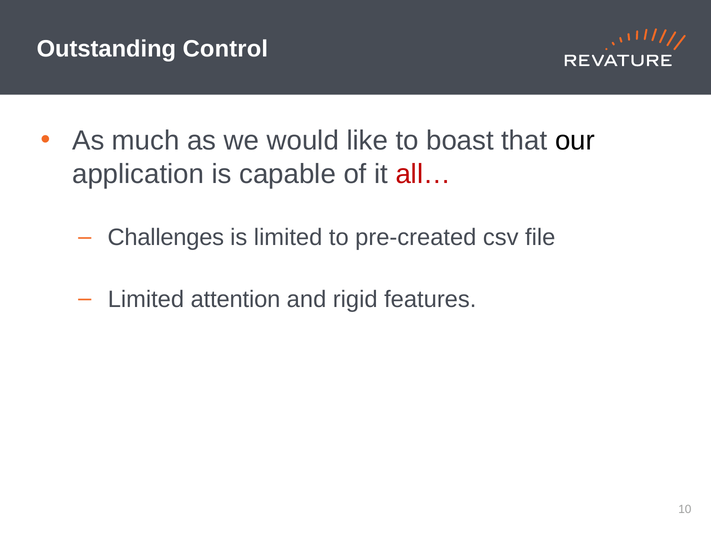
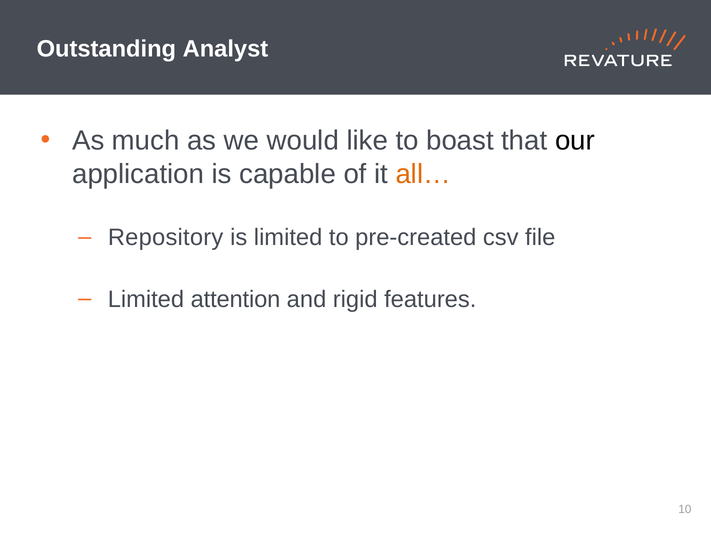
Control: Control -> Analyst (225, 49)
all… colour: red -> orange (423, 174)
Challenges: Challenges -> Repository (166, 238)
